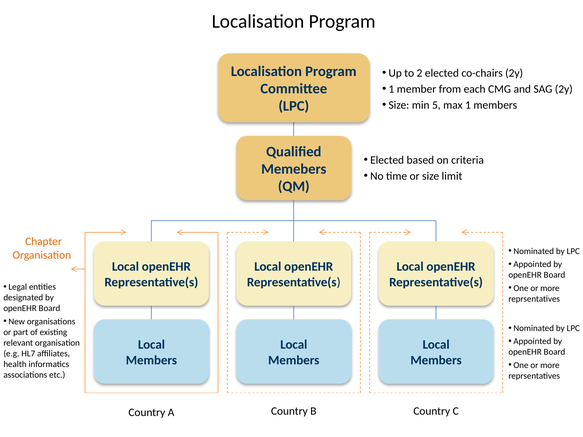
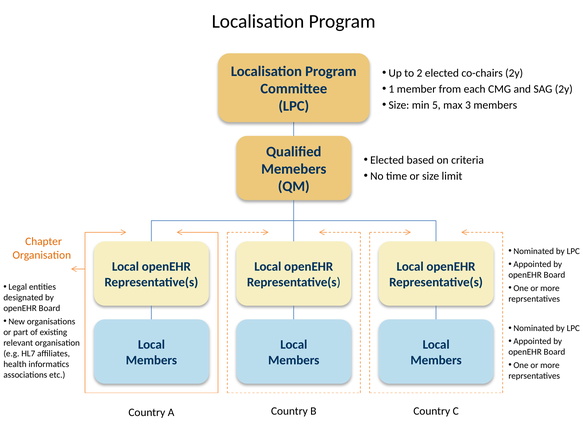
max 1: 1 -> 3 (468, 105)
